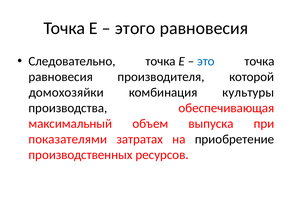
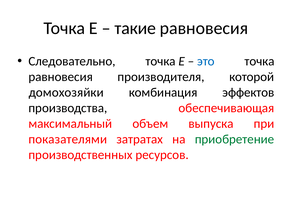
этого: этого -> такие (135, 28)
культуры: культуры -> эффектов (248, 92)
приобретение colour: black -> green (235, 139)
